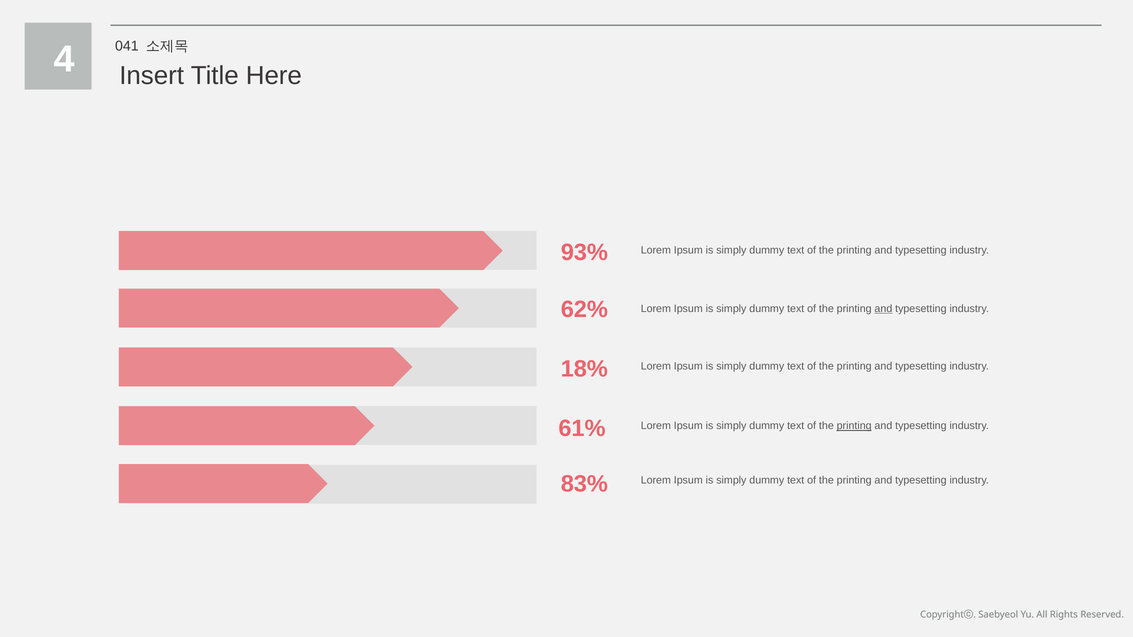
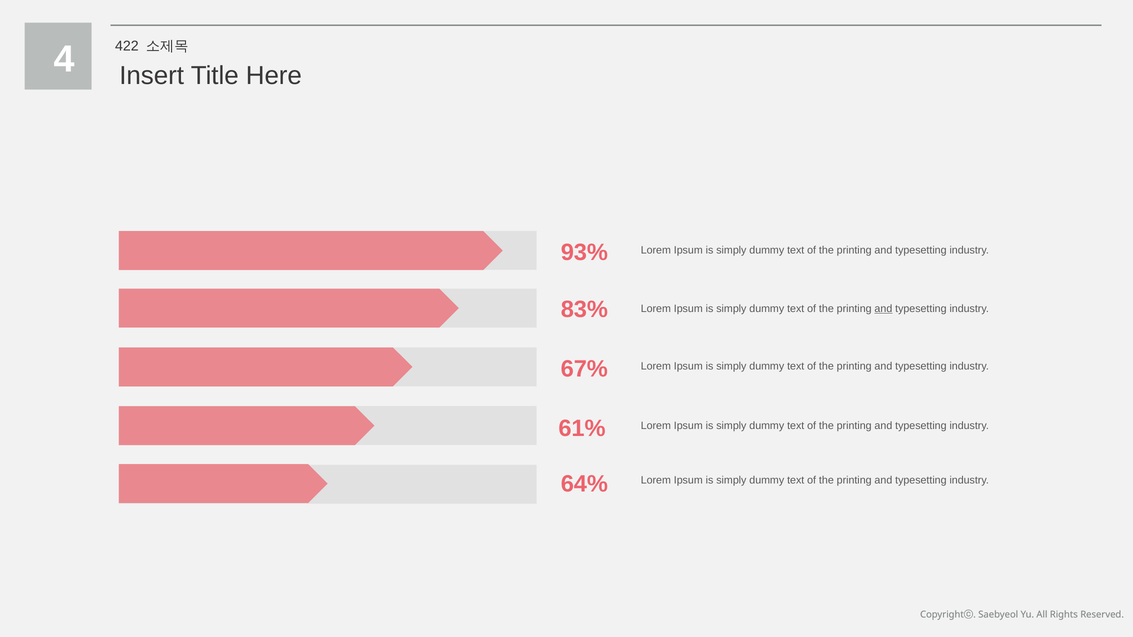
041: 041 -> 422 (127, 46)
62%: 62% -> 83% (584, 310)
18%: 18% -> 67% (584, 369)
printing underline: present -> none (854, 426)
83%: 83% -> 64% (584, 484)
